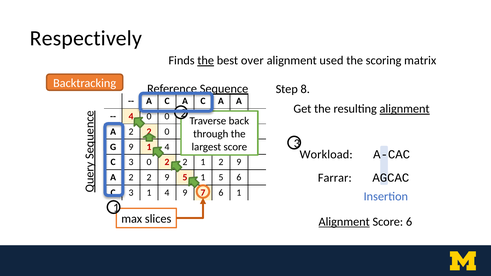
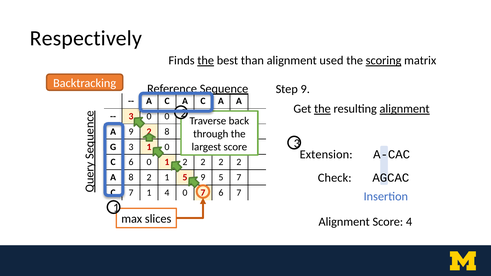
over: over -> than (252, 61)
scoring underline: none -> present (384, 61)
Step 8: 8 -> 9 (305, 89)
the underline: none -> present (322, 109)
4: 4 -> 3 (131, 116)
2: 2 -> 9 (131, 132)
0: 0 -> 8 (167, 132)
9: 9 -> 3 (131, 147)
4: 4 -> 0 (167, 147)
Workload: Workload -> Extension (326, 154)
3: 3 -> 6 (131, 162)
2: 2 -> 1 (167, 162)
1: 1 -> 2 (203, 162)
9: 9 -> 2 (239, 162)
Farrar: Farrar -> Check (335, 178)
2: 2 -> 8 (131, 178)
9: 9 -> 1 (167, 178)
5 1: 1 -> 9 (203, 178)
5 6: 6 -> 7 (239, 178)
3: 3 -> 7 (131, 193)
4 9: 9 -> 0 (185, 193)
6 1: 1 -> 7 (239, 193)
Alignment underline: present -> none (344, 222)
Score 6: 6 -> 4 (409, 222)
